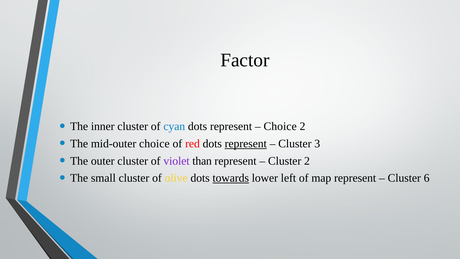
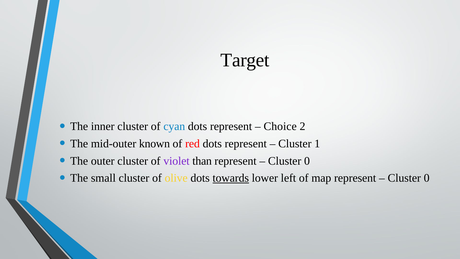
Factor: Factor -> Target (245, 60)
mid-outer choice: choice -> known (155, 143)
represent underline: present -> none (246, 143)
3: 3 -> 1 (317, 143)
2: 2 -> 0 (307, 161)
6: 6 -> 0 (427, 178)
